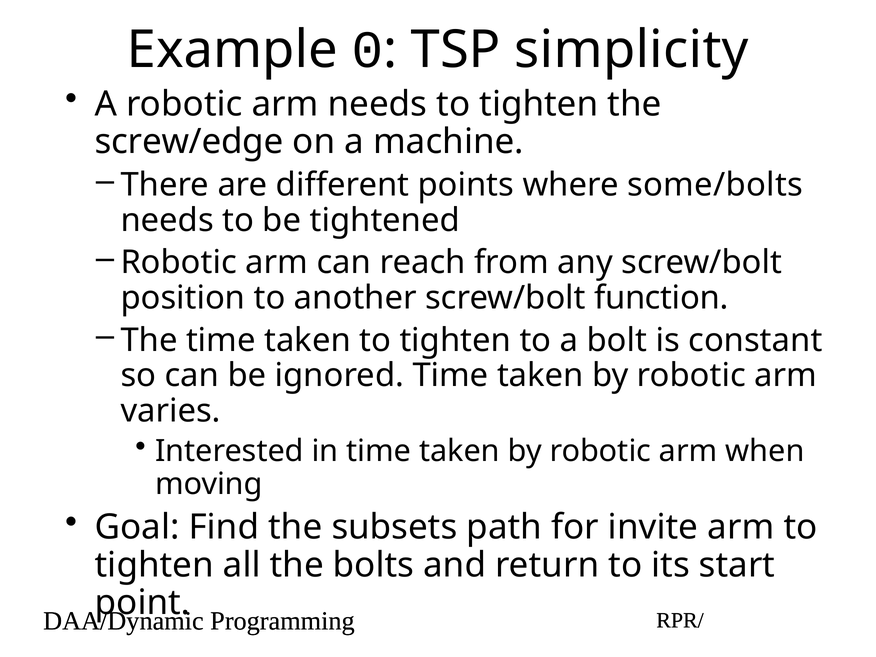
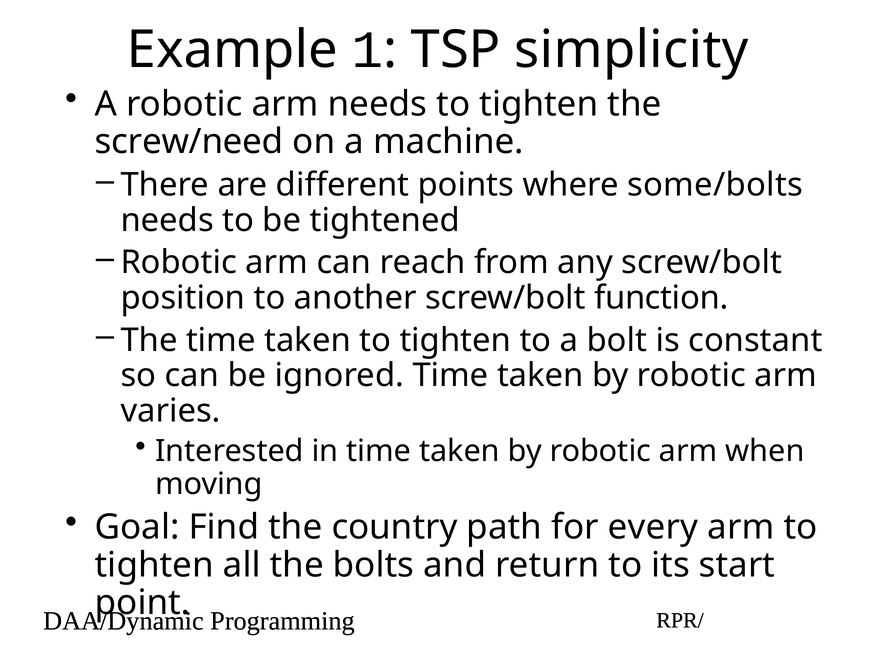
0: 0 -> 1 (367, 50)
screw/edge: screw/edge -> screw/need (189, 142)
subsets: subsets -> country (394, 527)
invite: invite -> every (653, 527)
